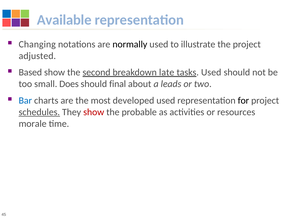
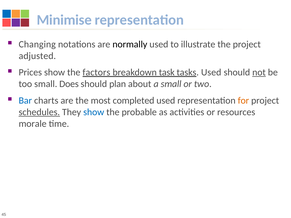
Available: Available -> Minimise (64, 20)
Based: Based -> Prices (30, 72)
second: second -> factors (96, 72)
late: late -> task (167, 72)
not underline: none -> present (259, 72)
final: final -> plan (118, 84)
a leads: leads -> small (171, 84)
developed: developed -> completed (134, 101)
for colour: black -> orange (243, 101)
show colour: red -> blue (94, 112)
